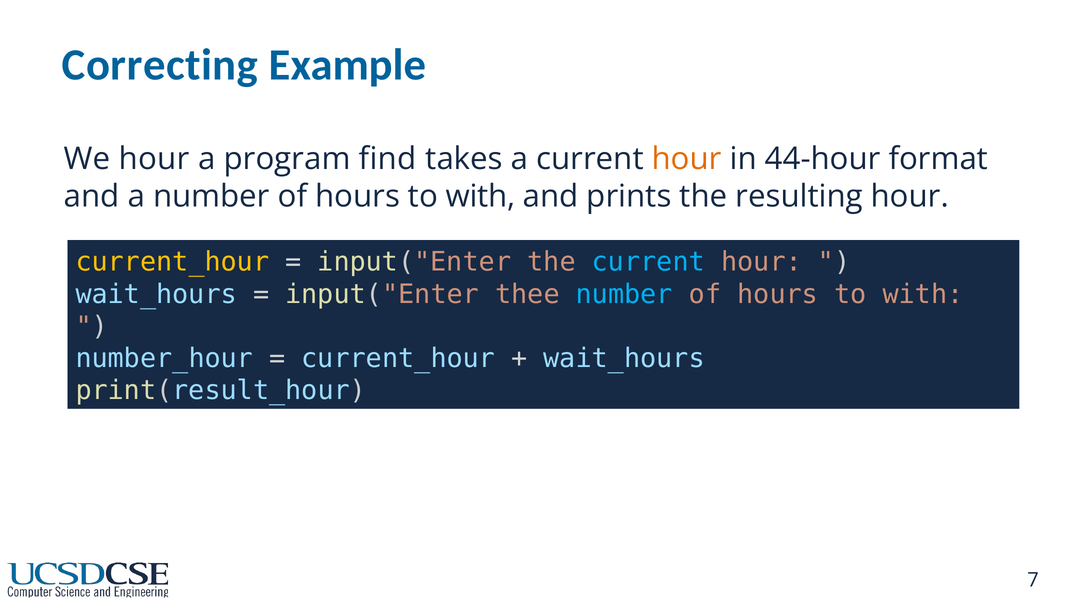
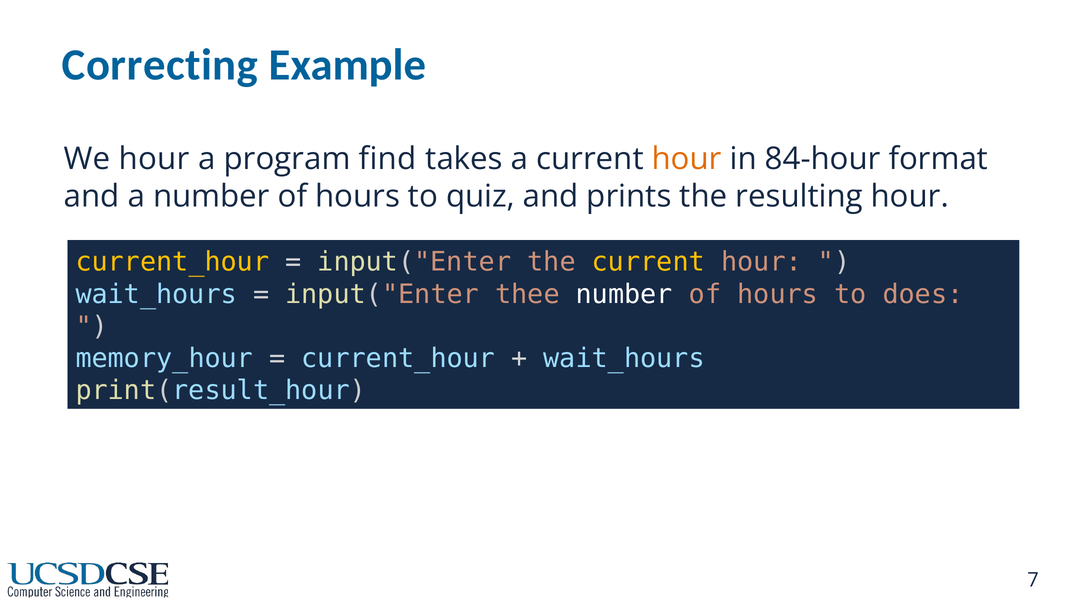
44-hour: 44-hour -> 84-hour (823, 159)
with: with -> quiz (480, 197)
current colour: light blue -> yellow (648, 262)
number colour: light blue -> white (624, 294)
with: with -> does (923, 294)
number_hour: number_hour -> memory_hour (164, 359)
